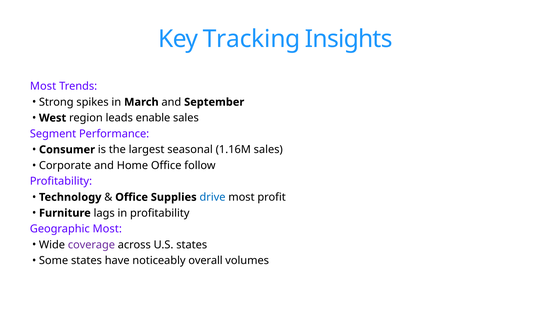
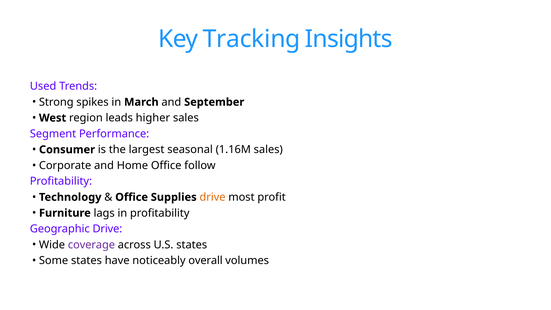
Most: Most -> Used (43, 86)
enable: enable -> higher (153, 118)
drive colour: blue -> orange (213, 197)
Geographic Most: Most -> Drive (107, 229)
